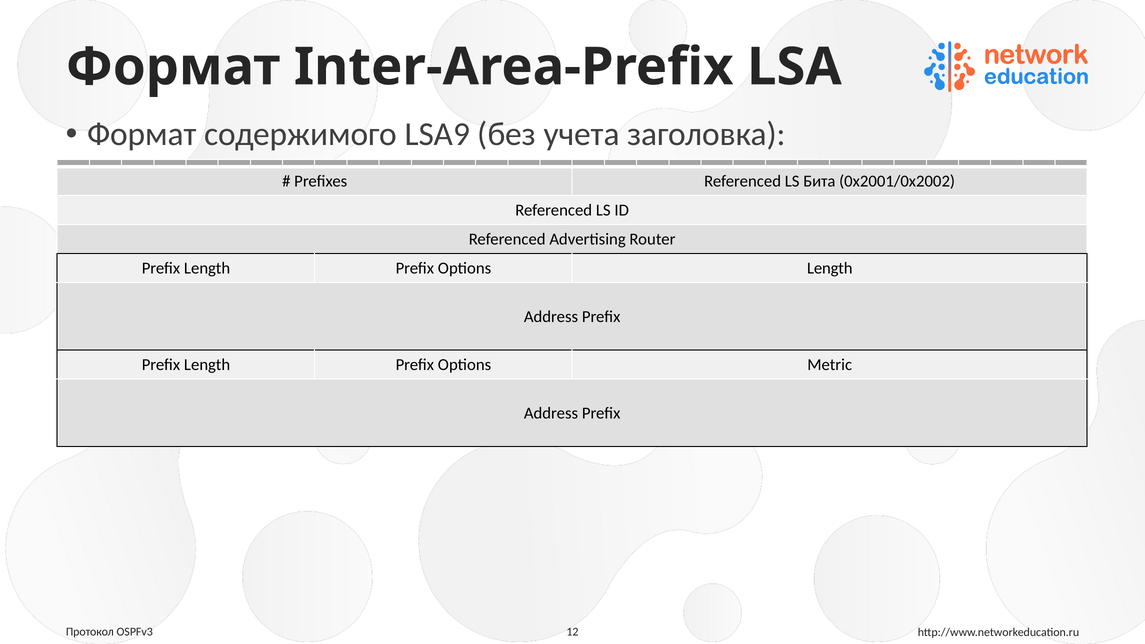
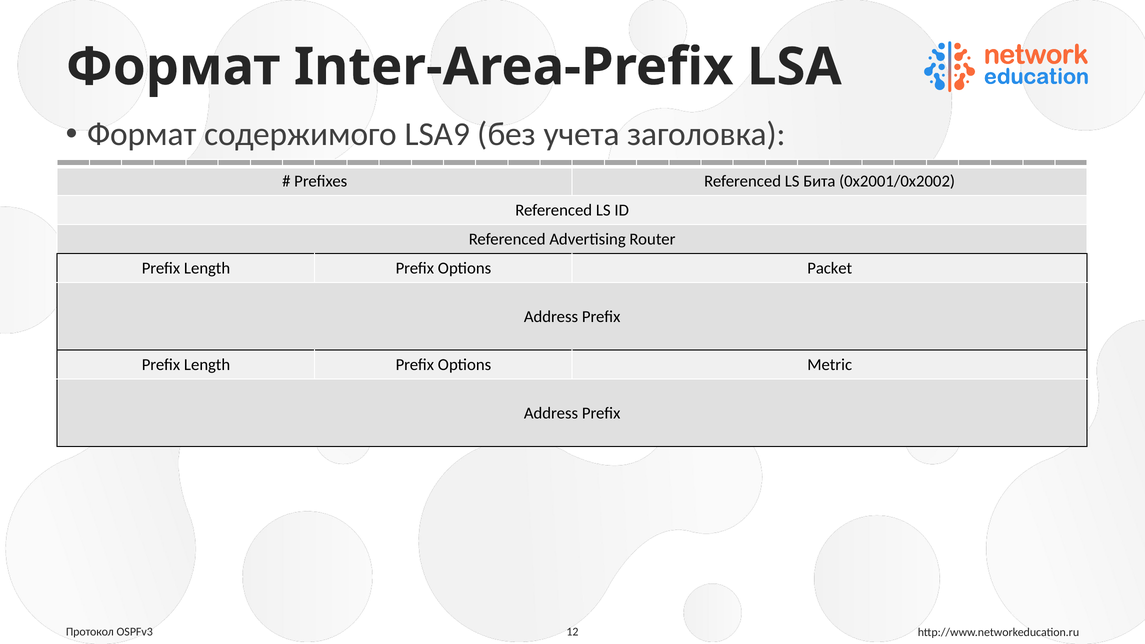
Options Length: Length -> Packet (830, 268)
